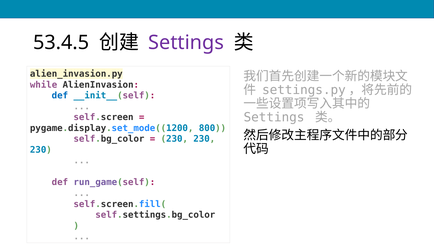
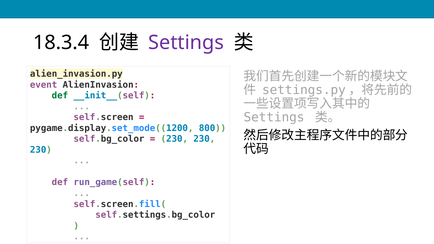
53.4.5: 53.4.5 -> 18.3.4 (61, 43)
while: while -> event (44, 85)
def colour: blue -> green (60, 96)
